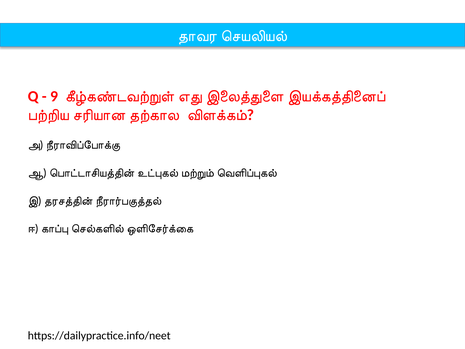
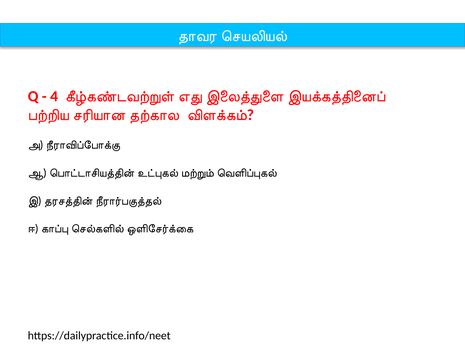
9: 9 -> 4 (54, 96)
